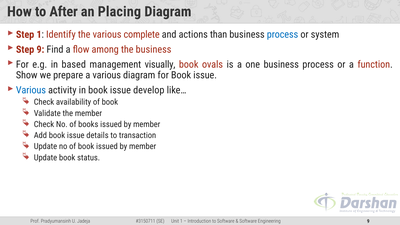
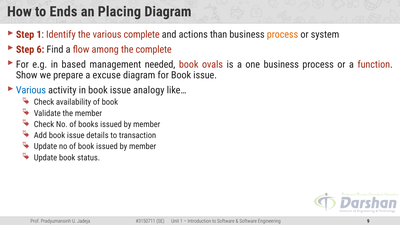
After: After -> Ends (63, 12)
process colour: blue -> orange (283, 35)
Step 9: 9 -> 6 (40, 49)
the business: business -> complete (154, 49)
visually: visually -> needed (160, 64)
a various: various -> excuse (107, 75)
develop: develop -> analogy (149, 90)
